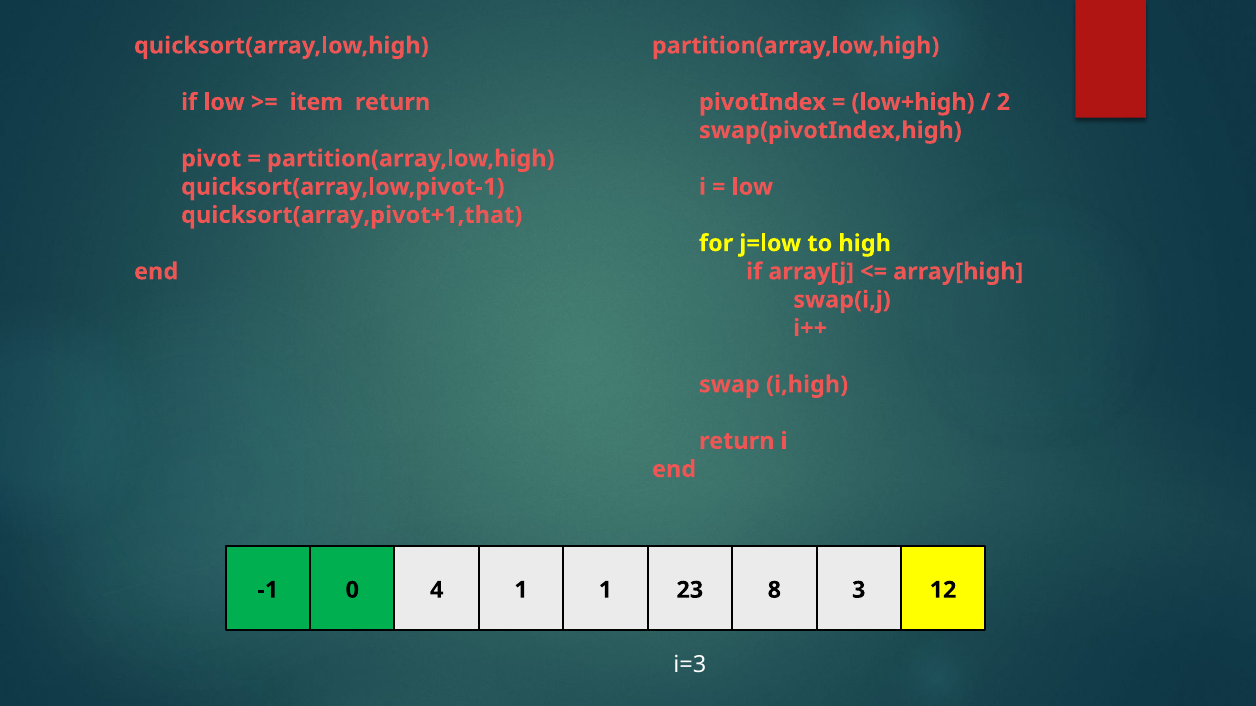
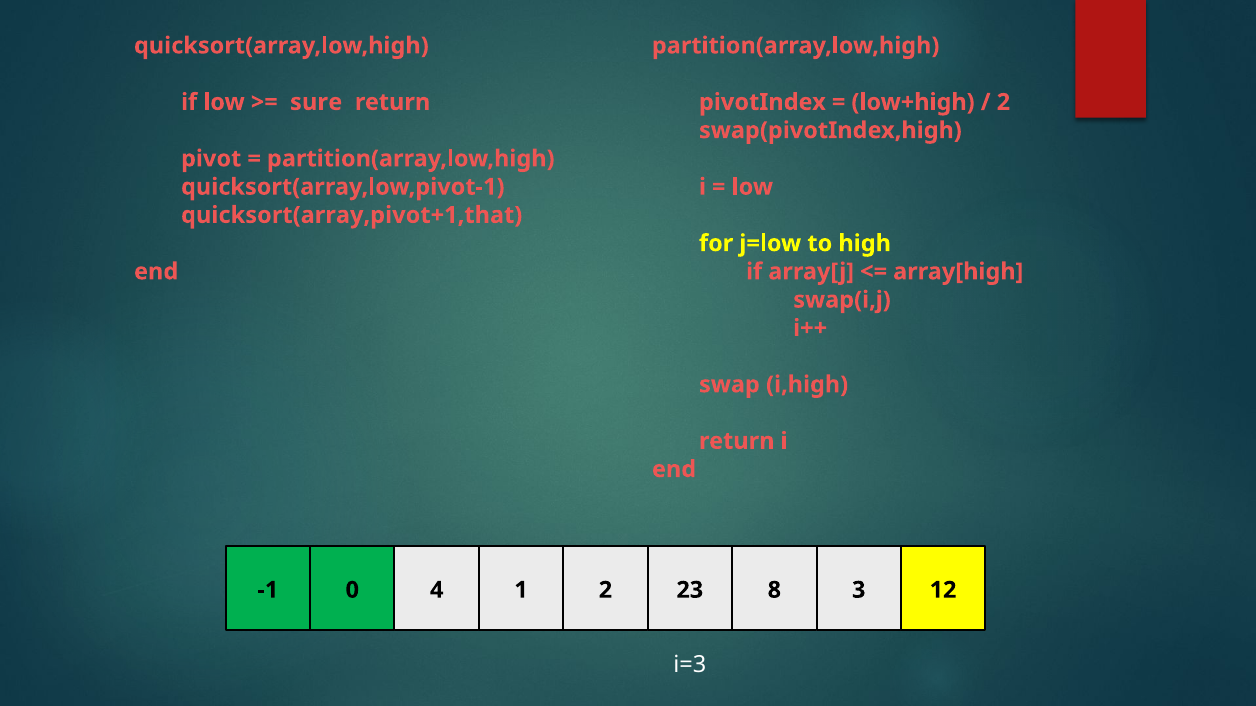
item: item -> sure (316, 102)
1 1: 1 -> 2 (605, 590)
